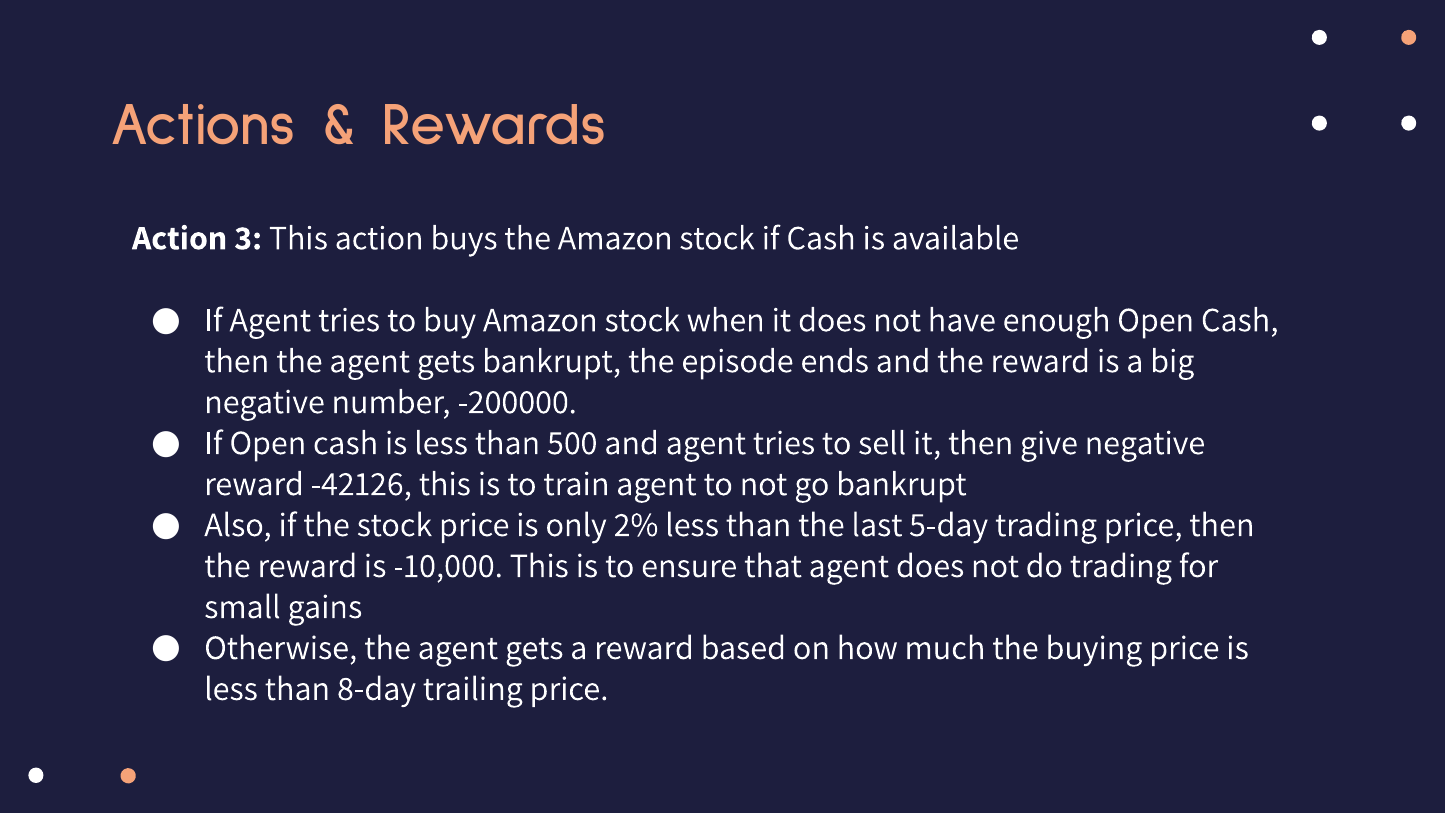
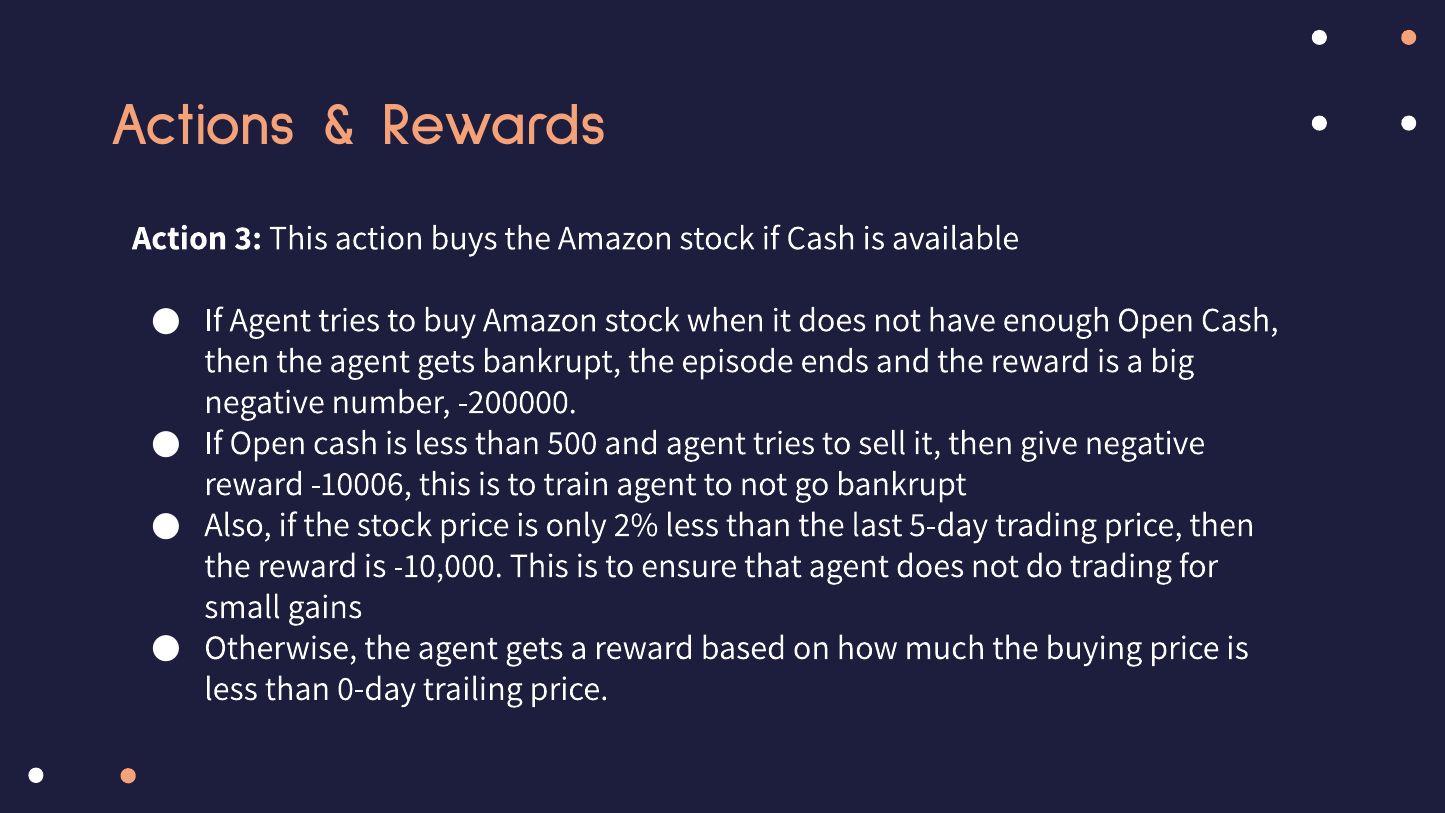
-42126: -42126 -> -10006 (361, 484)
8-day: 8-day -> 0-day (377, 689)
